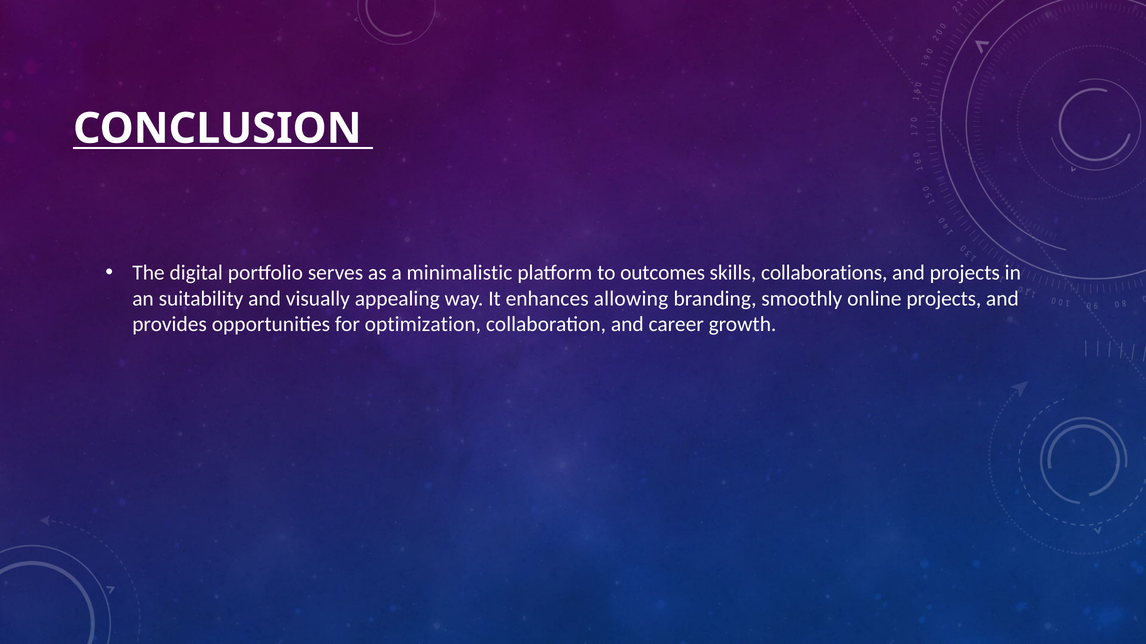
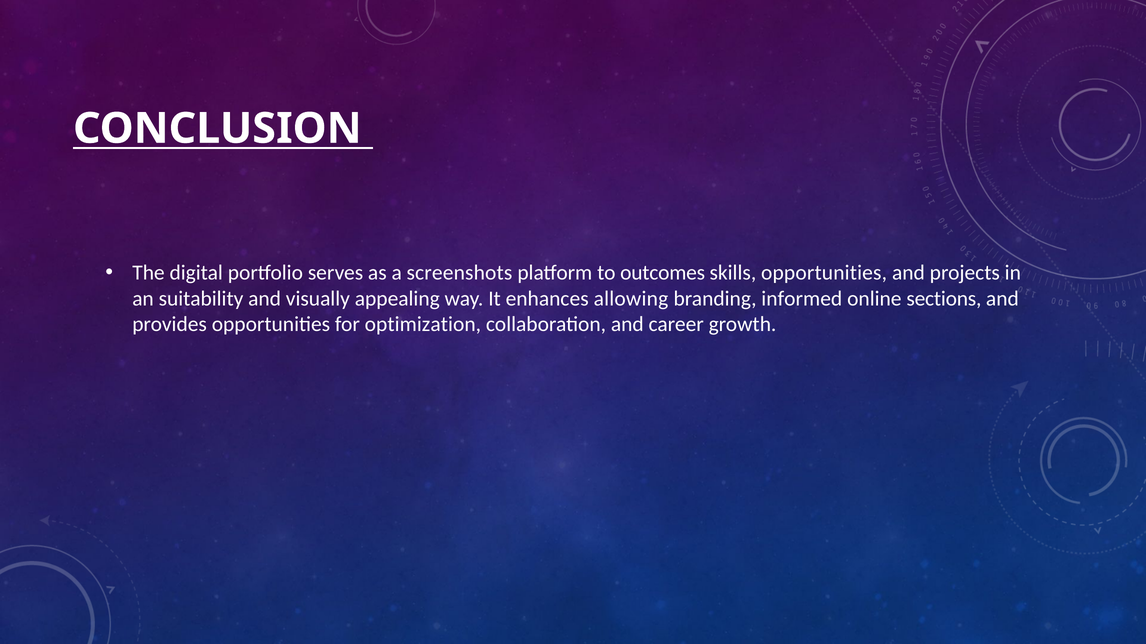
minimalistic: minimalistic -> screenshots (459, 273)
skills collaborations: collaborations -> opportunities (824, 273)
smoothly: smoothly -> informed (802, 299)
online projects: projects -> sections (944, 299)
